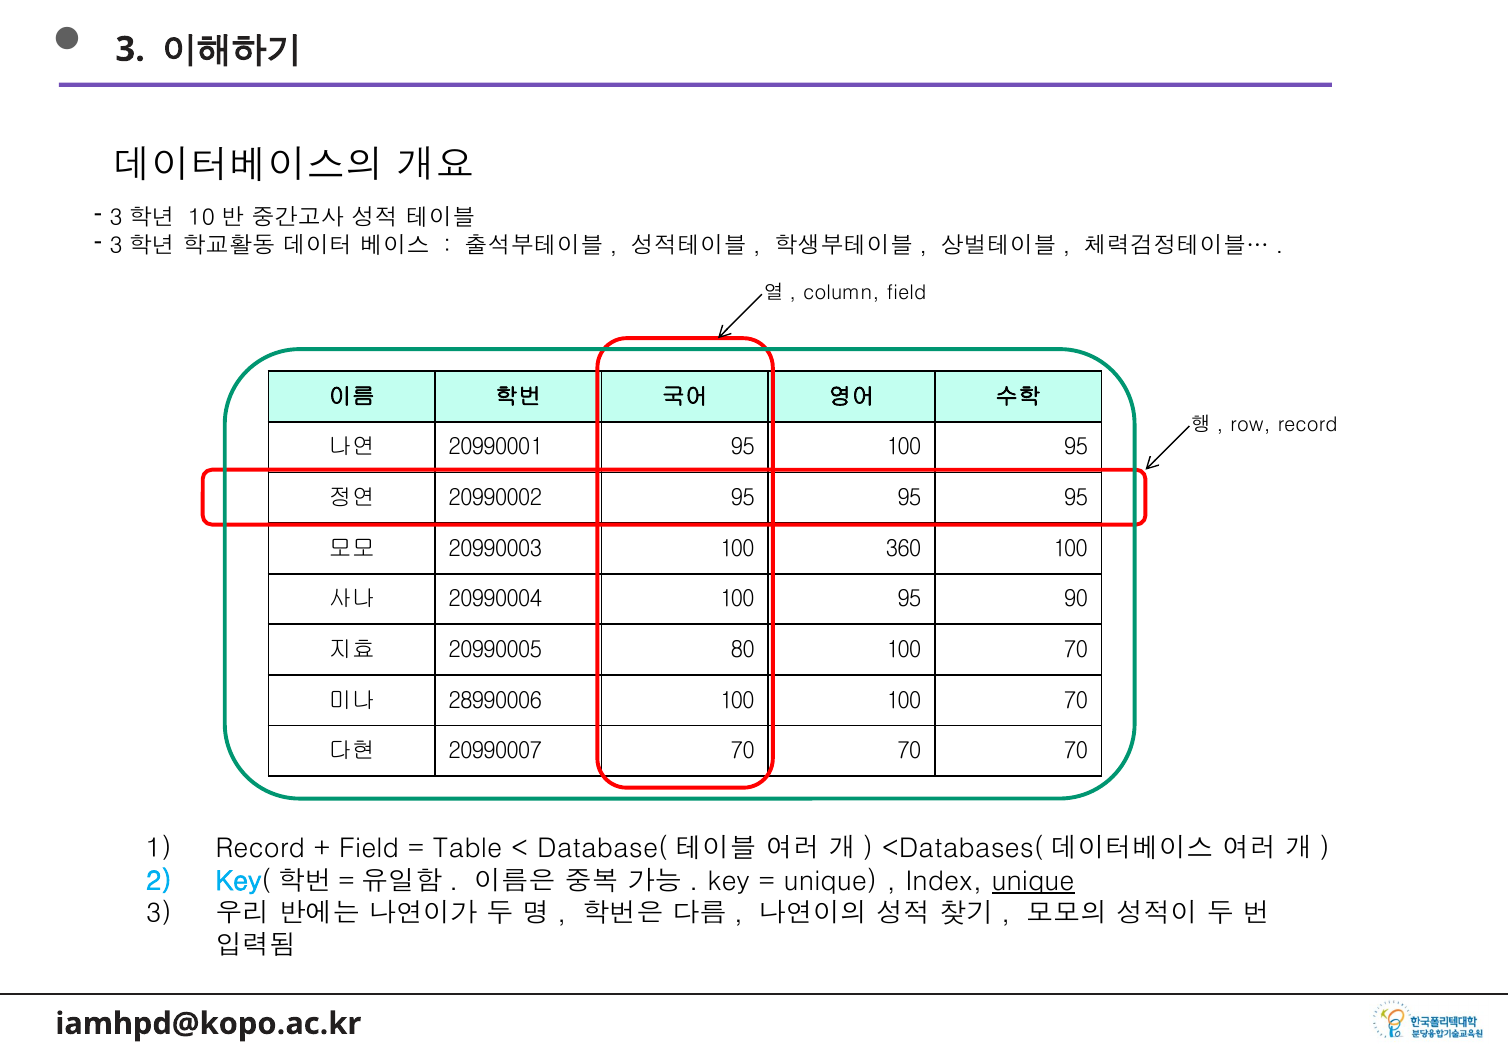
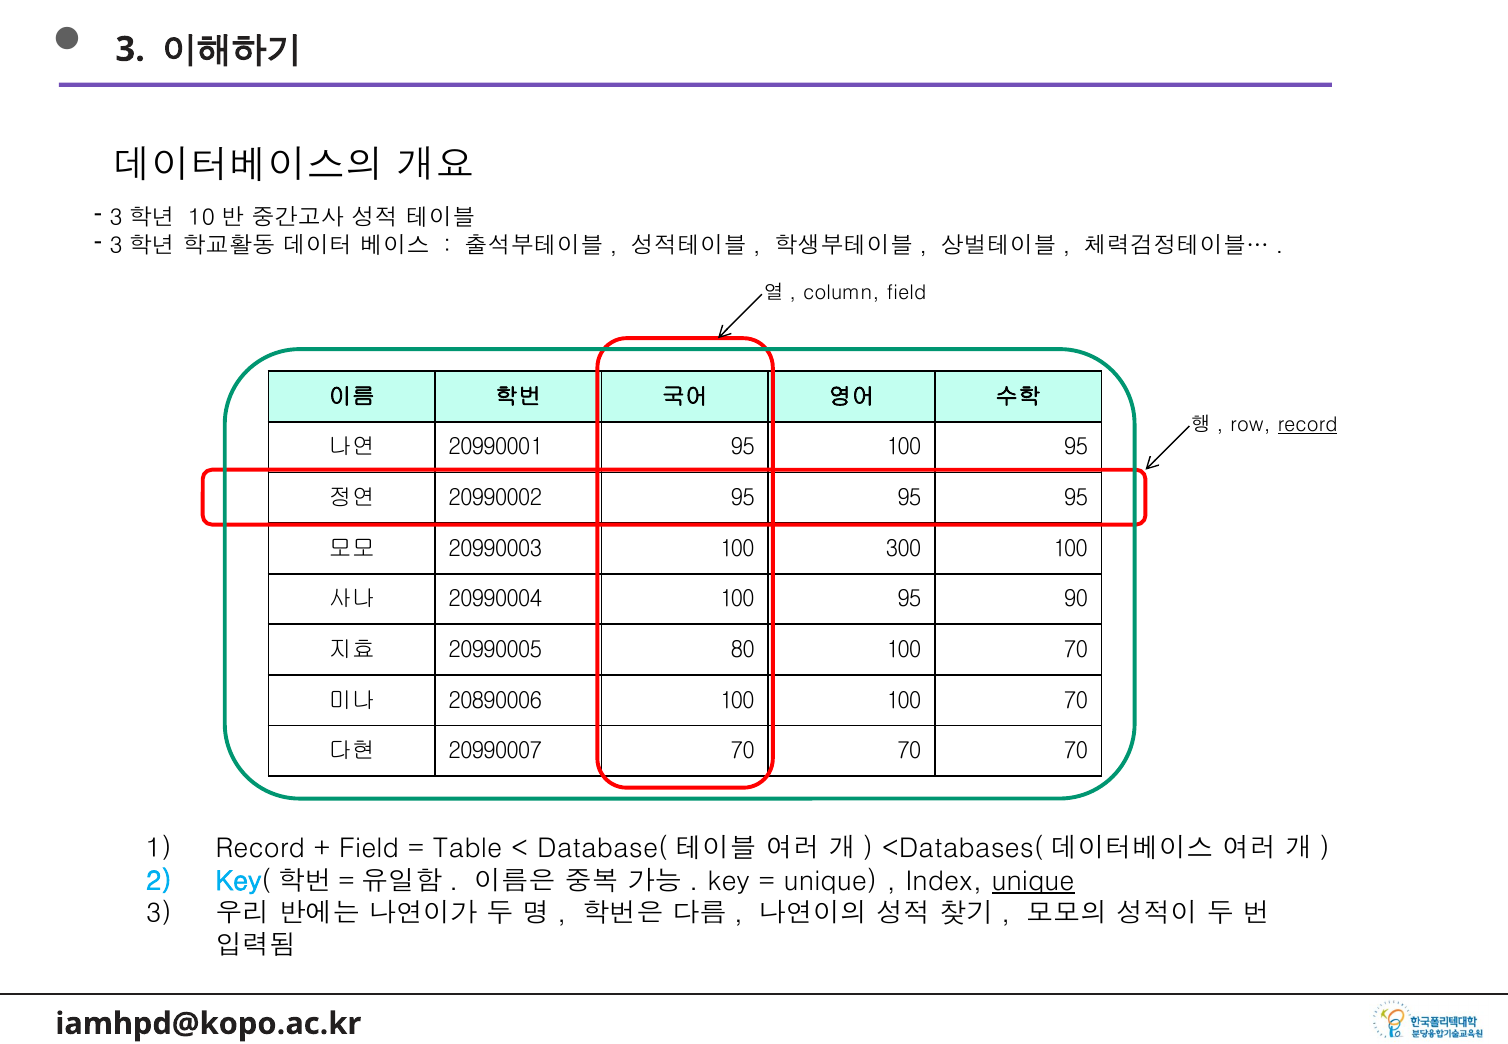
record underline: none -> present (1308, 424)
360: 360 -> 300 (904, 548)
28990006: 28990006 -> 20890006 (495, 700)
